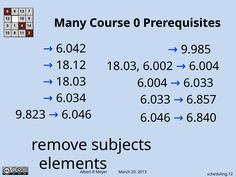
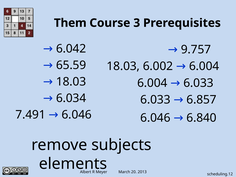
Many: Many -> Them (70, 23)
0: 0 -> 3 (137, 23)
9.985: 9.985 -> 9.757 (196, 50)
18.12: 18.12 -> 65.59 (71, 65)
9.823: 9.823 -> 7.491 (31, 115)
